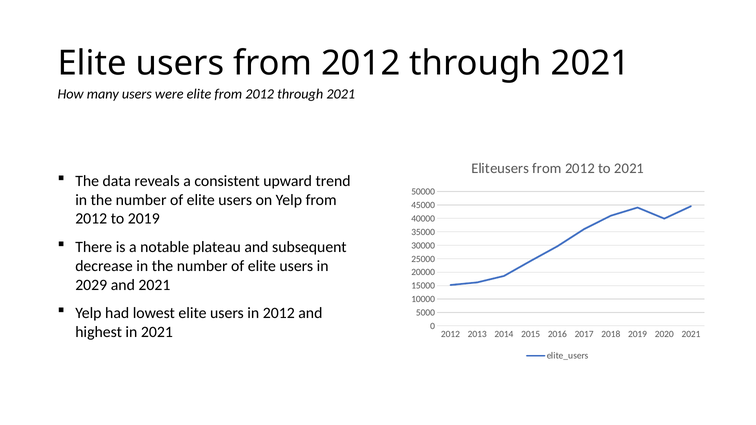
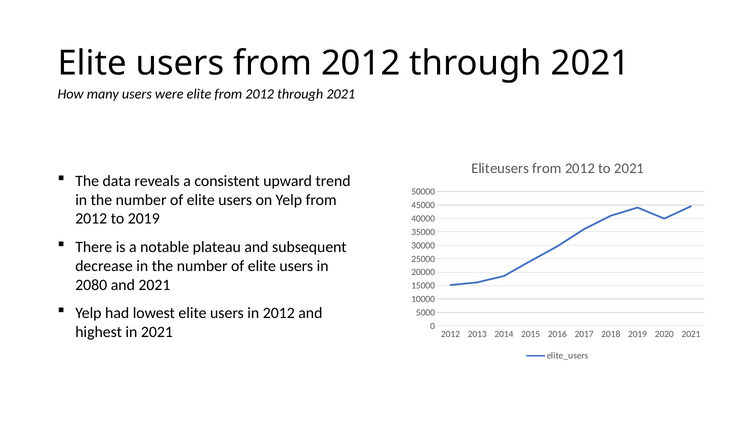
2029: 2029 -> 2080 (91, 285)
